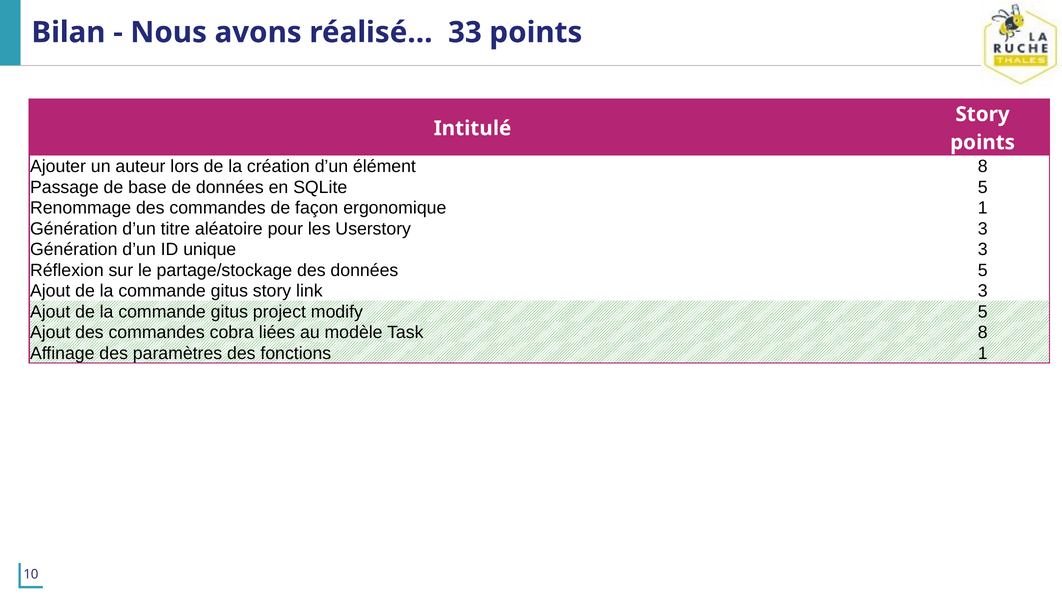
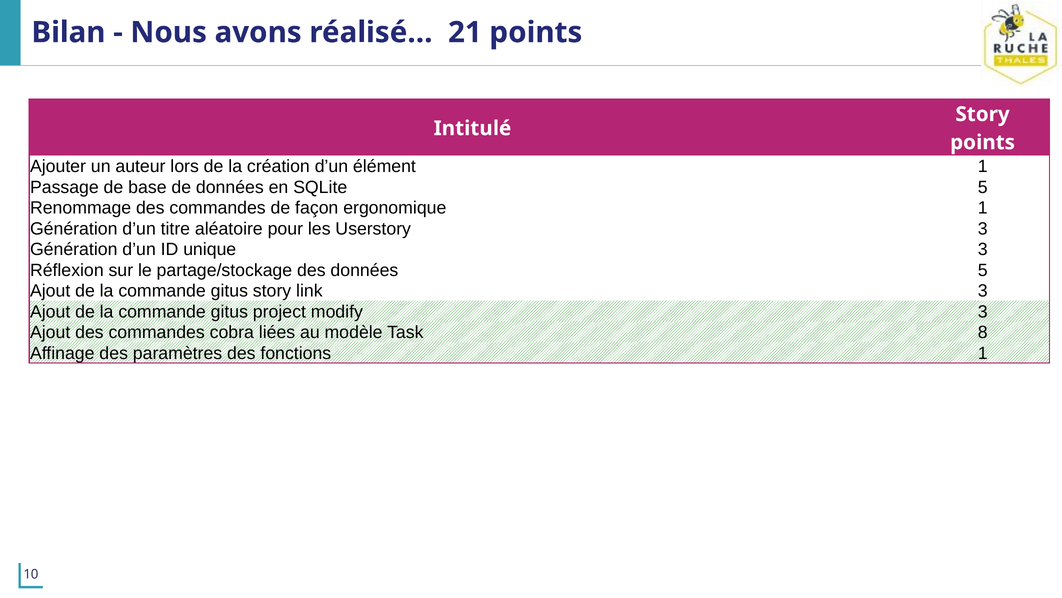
33: 33 -> 21 (465, 32)
élément 8: 8 -> 1 (983, 166)
modify 5: 5 -> 3 (983, 312)
